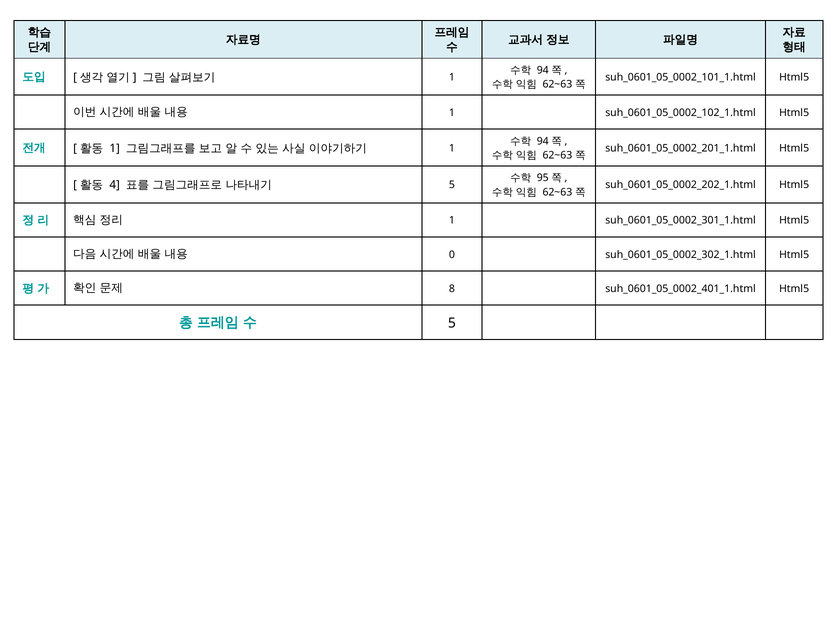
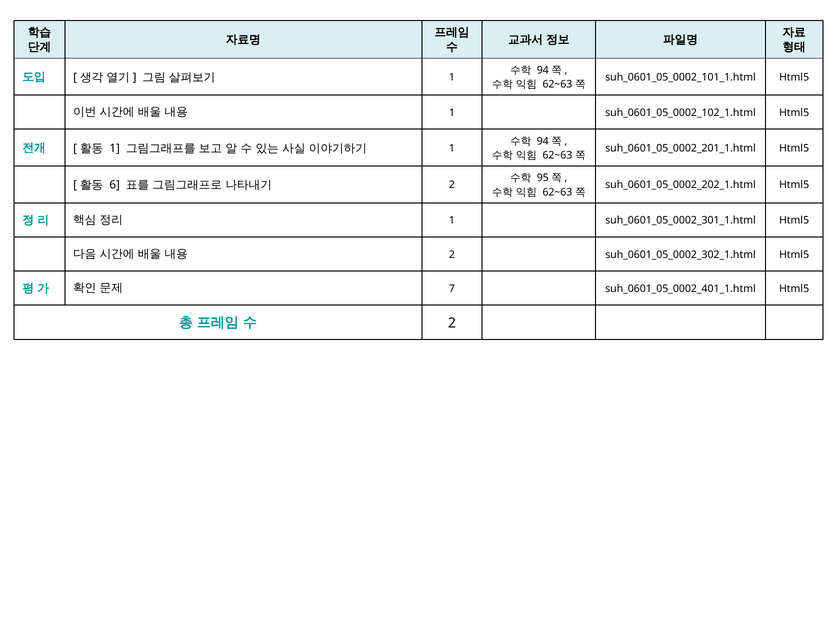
4: 4 -> 6 (115, 185)
5: 5 -> 2 (452, 185)
0: 0 -> 2 (452, 254)
8: 8 -> 7 (452, 289)
5: 5 -> 2 (452, 323)
